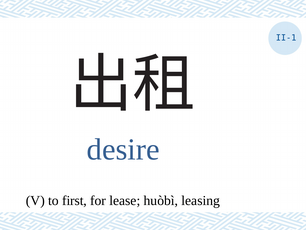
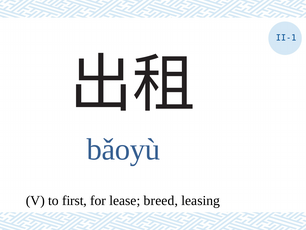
desire: desire -> bǎoyù (123, 149)
huòbì: huòbì -> breed (161, 200)
